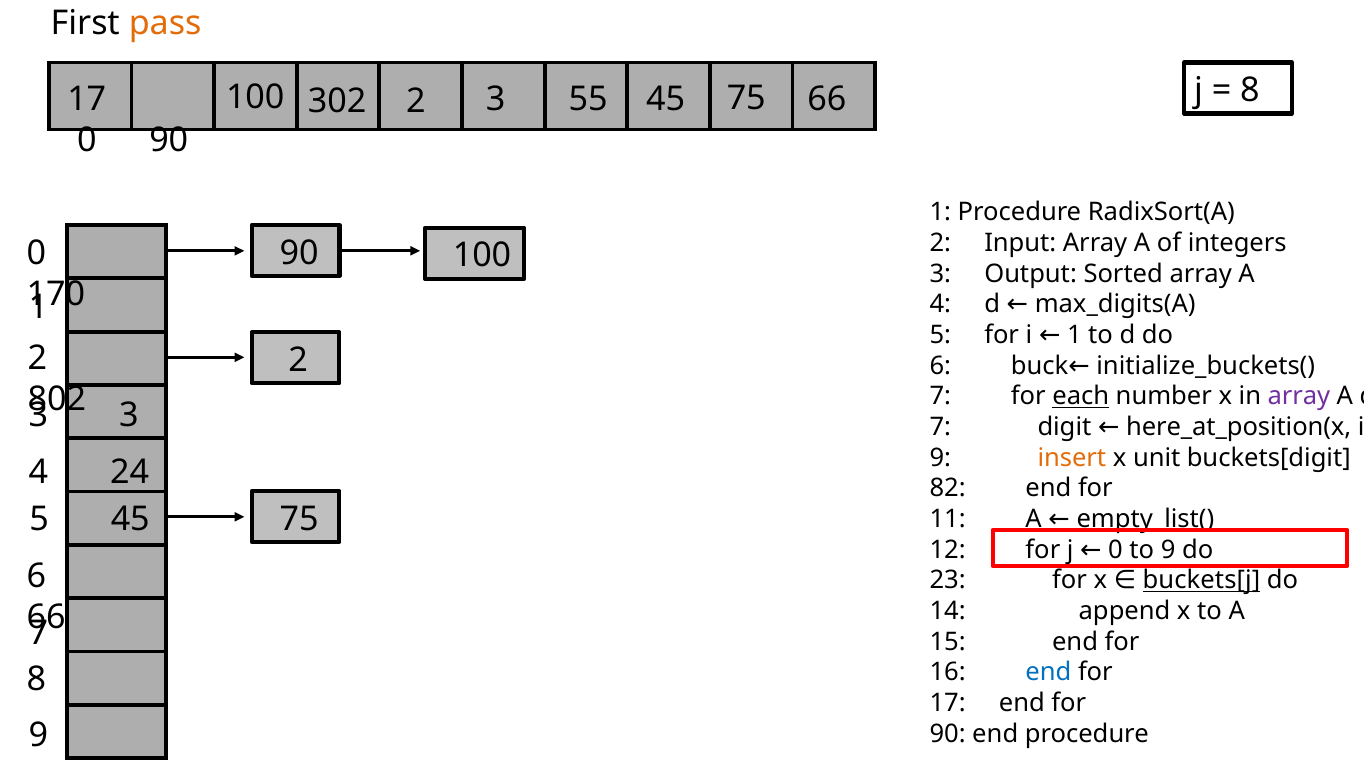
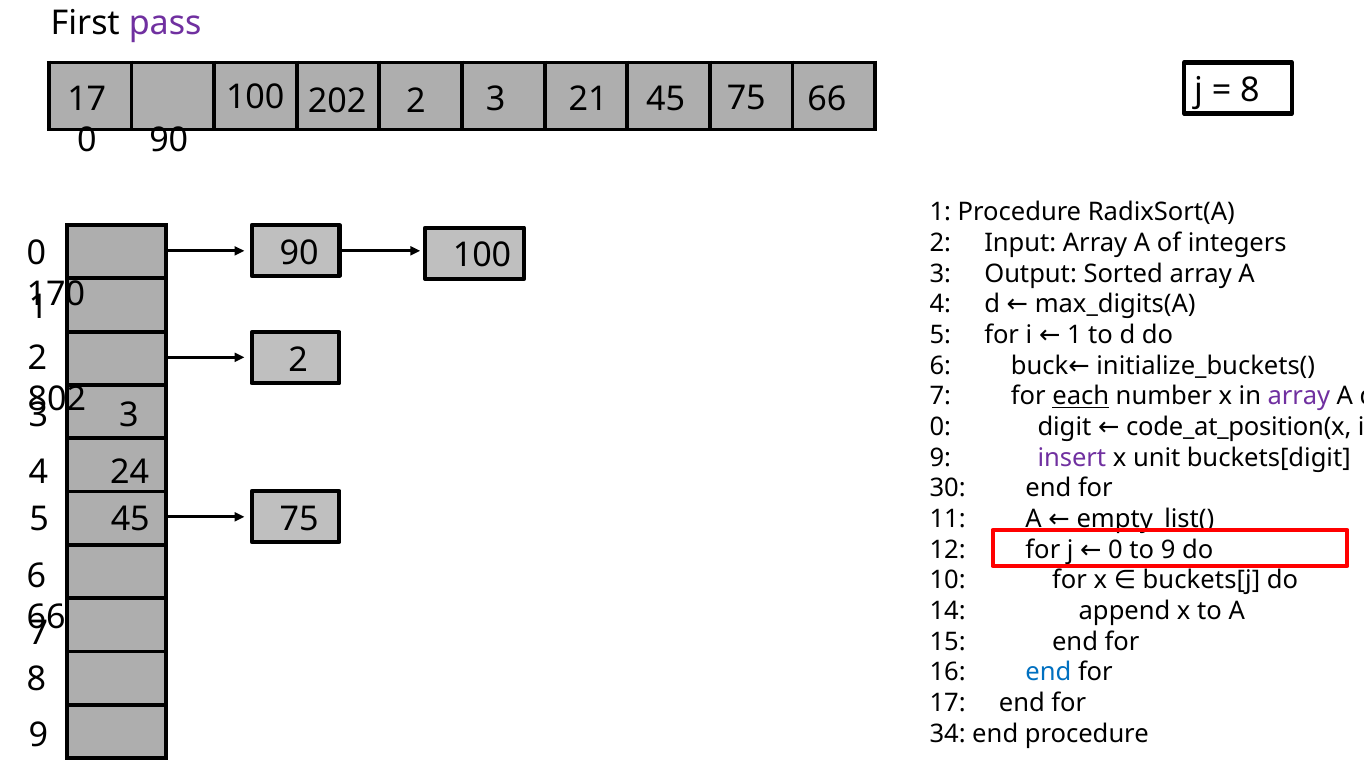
pass colour: orange -> purple (165, 24)
302: 302 -> 202 (337, 101)
55: 55 -> 21 (588, 100)
7: 7 -> 0 (940, 427)
here_at_position(x: here_at_position(x -> code_at_position(x (1239, 427)
insert colour: orange -> purple (1072, 458)
82: 82 -> 30 (948, 489)
23: 23 -> 10 (948, 581)
buckets[j underline: present -> none (1201, 581)
90: 90 -> 34 (948, 734)
